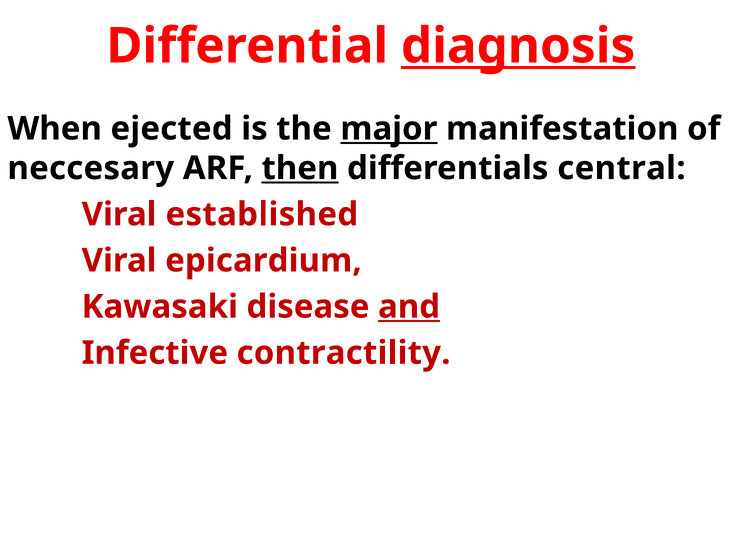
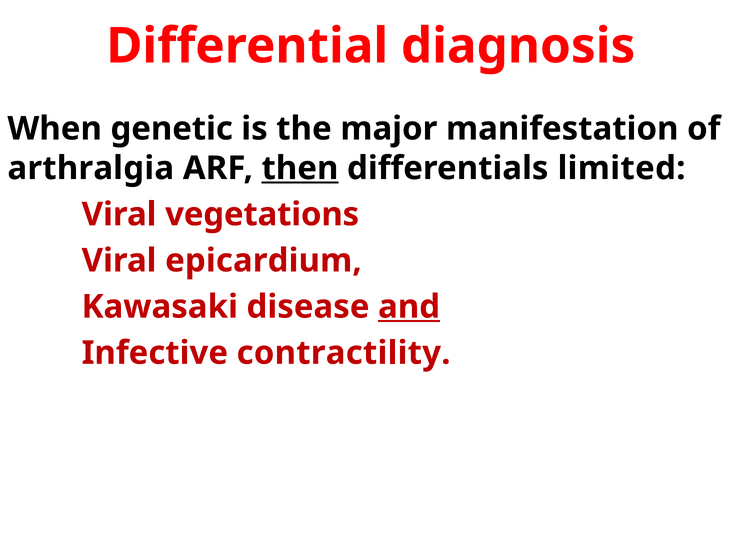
diagnosis underline: present -> none (518, 46)
ejected: ejected -> genetic (172, 129)
major underline: present -> none (389, 129)
neccesary: neccesary -> arthralgia (91, 168)
central: central -> limited (621, 168)
established: established -> vegetations (262, 215)
